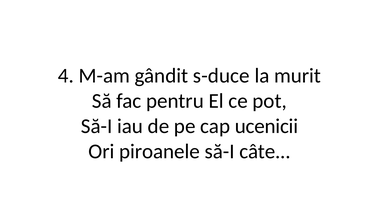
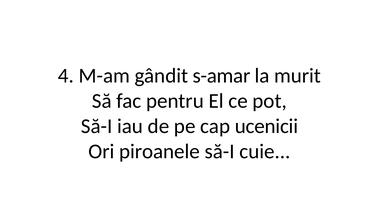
s-duce: s-duce -> s-amar (221, 76)
câte: câte -> cuie (265, 152)
